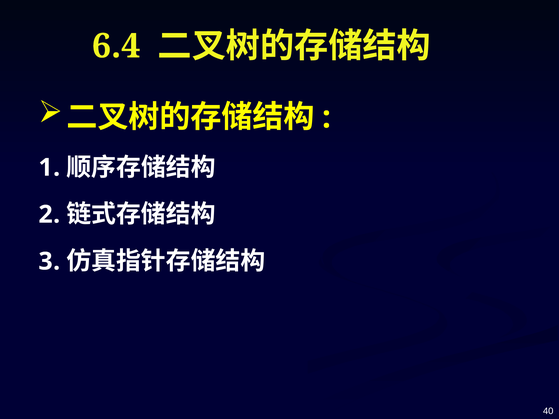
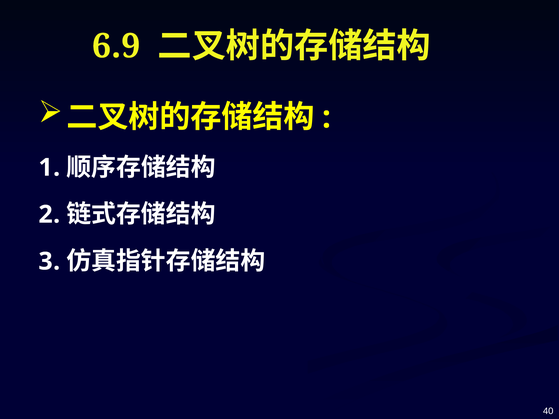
6.4: 6.4 -> 6.9 (116, 46)
